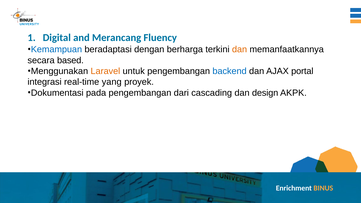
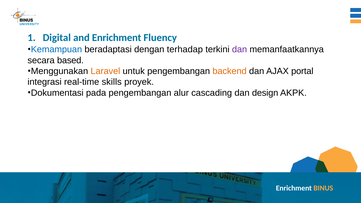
and Merancang: Merancang -> Enrichment (117, 38)
berharga: berharga -> terhadap (185, 50)
dan colour: orange -> purple (240, 50)
backend colour: blue -> orange (230, 71)
yang: yang -> skills (112, 82)
dari: dari -> alur (181, 93)
